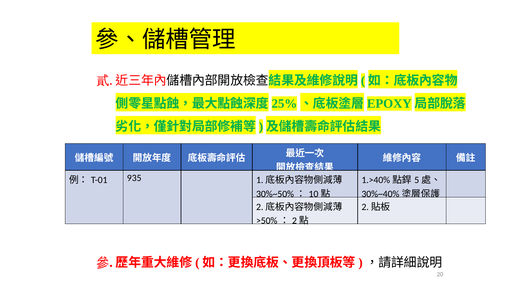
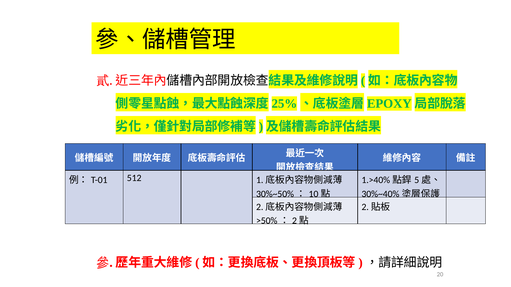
935: 935 -> 512 (134, 178)
